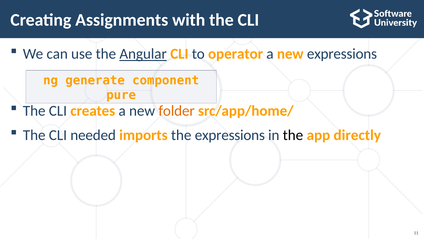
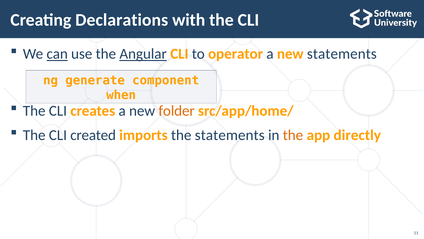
Assignments: Assignments -> Declarations (122, 20)
can underline: none -> present (57, 54)
new expressions: expressions -> statements (342, 54)
pure: pure -> when (121, 95)
needed: needed -> created (93, 135)
the expressions: expressions -> statements (230, 135)
the colour: black -> orange (293, 135)
